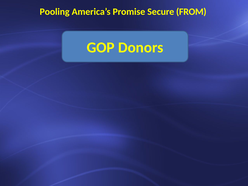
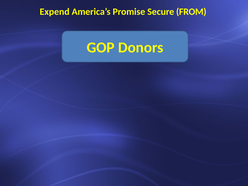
Pooling: Pooling -> Expend (55, 12)
